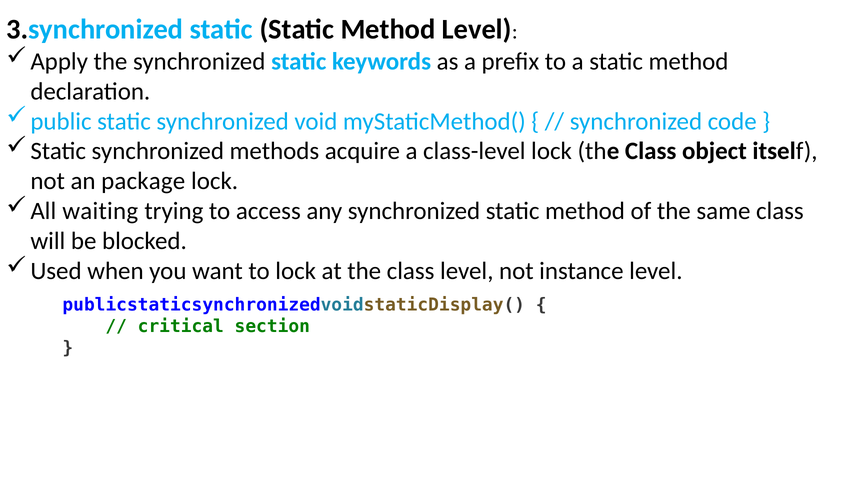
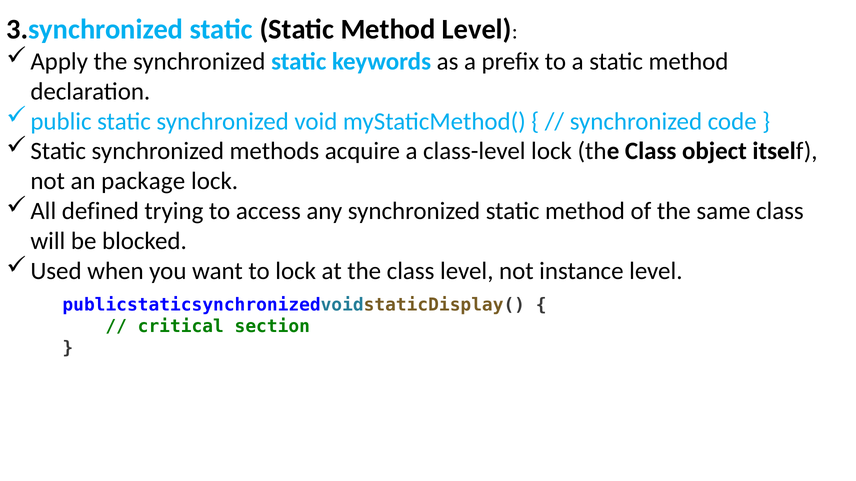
waiting: waiting -> defined (100, 211)
